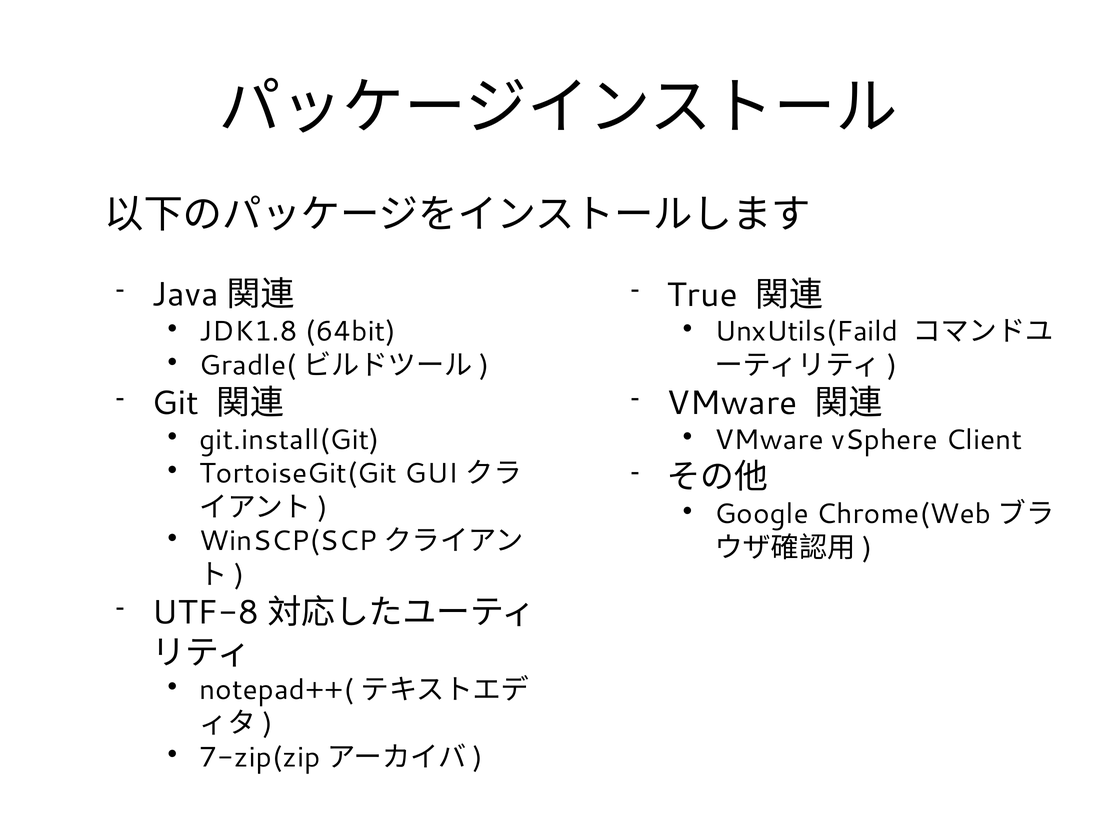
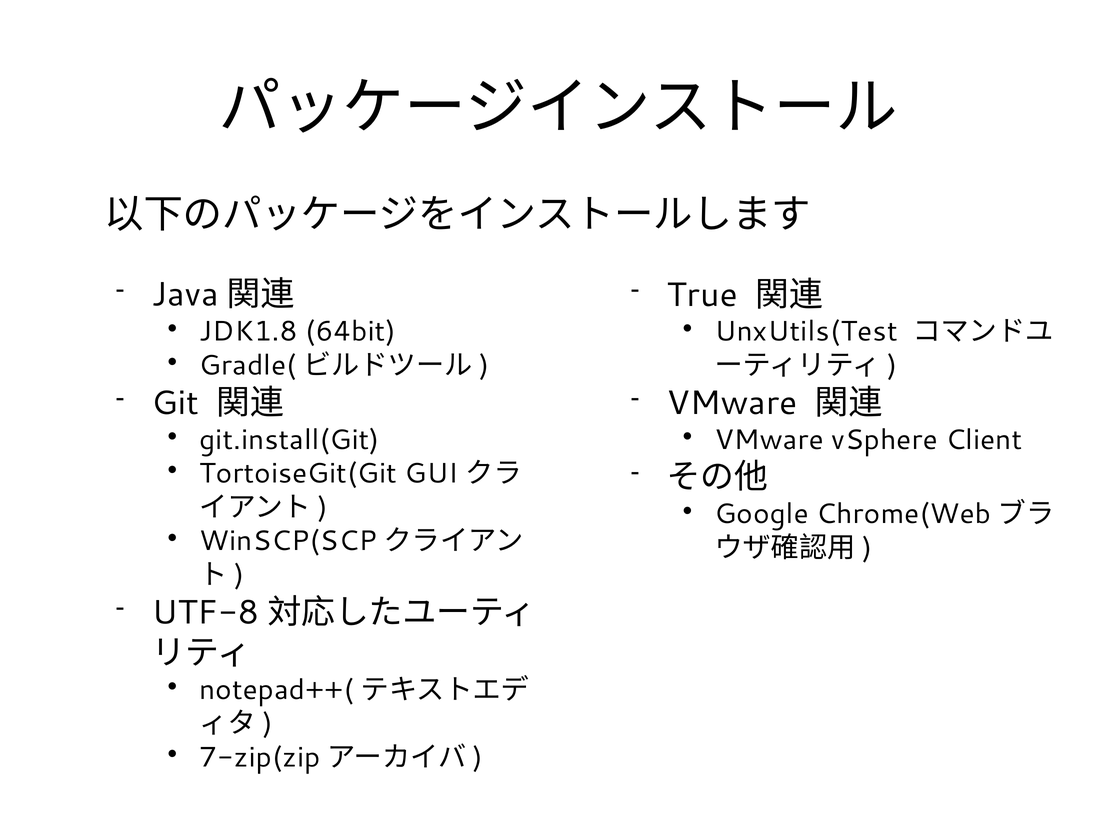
UnxUtils(Faild: UnxUtils(Faild -> UnxUtils(Test (806, 331)
